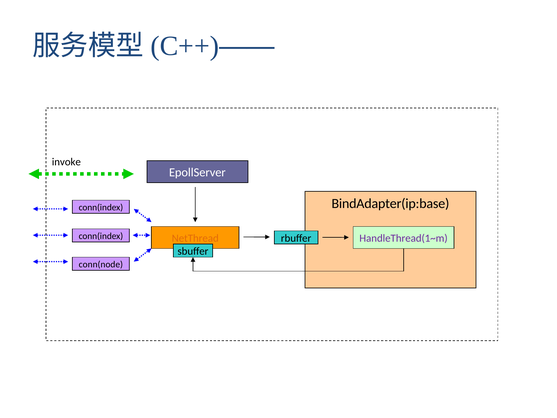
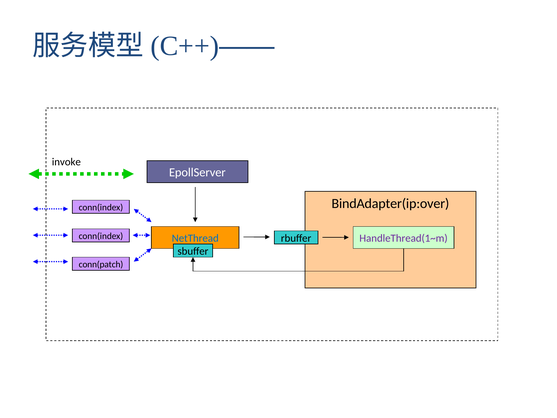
BindAdapter(ip:base: BindAdapter(ip:base -> BindAdapter(ip:over (390, 203)
NetThread colour: orange -> blue (195, 238)
conn(node: conn(node -> conn(patch (101, 264)
